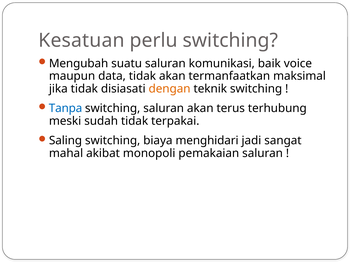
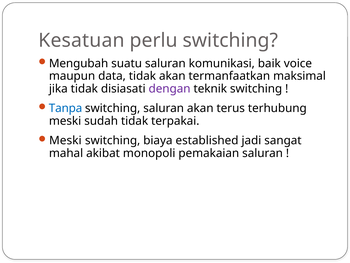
dengan colour: orange -> purple (170, 89)
Saling: Saling -> Meski (65, 140)
menghidari: menghidari -> established (207, 140)
